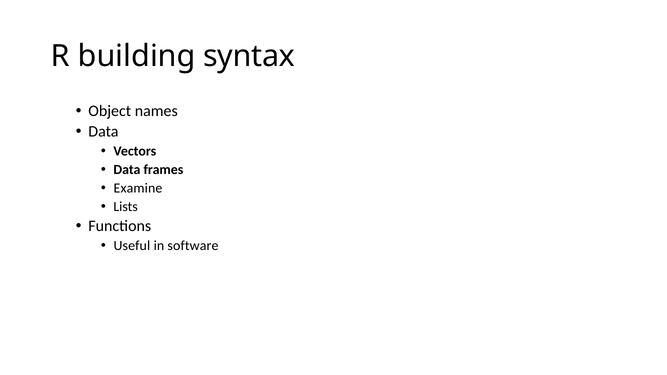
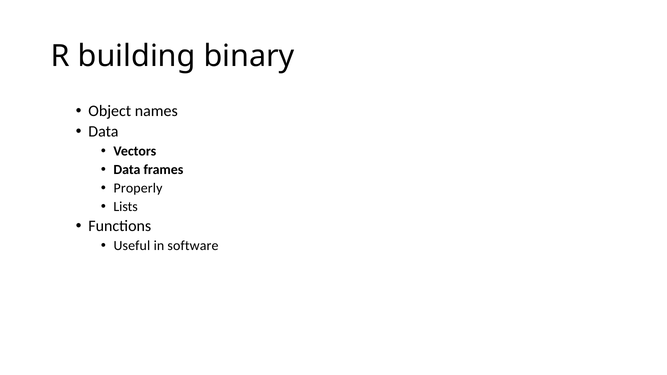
syntax: syntax -> binary (249, 56)
Examine: Examine -> Properly (138, 188)
